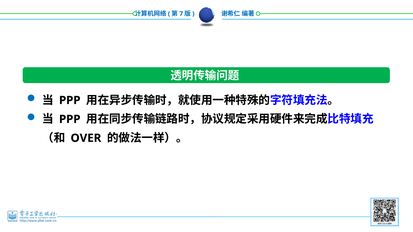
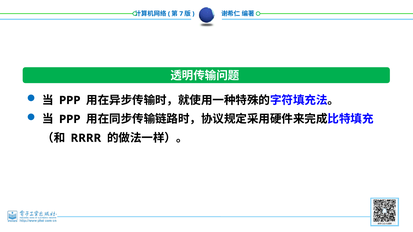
OVER: OVER -> RRRR (86, 138)
